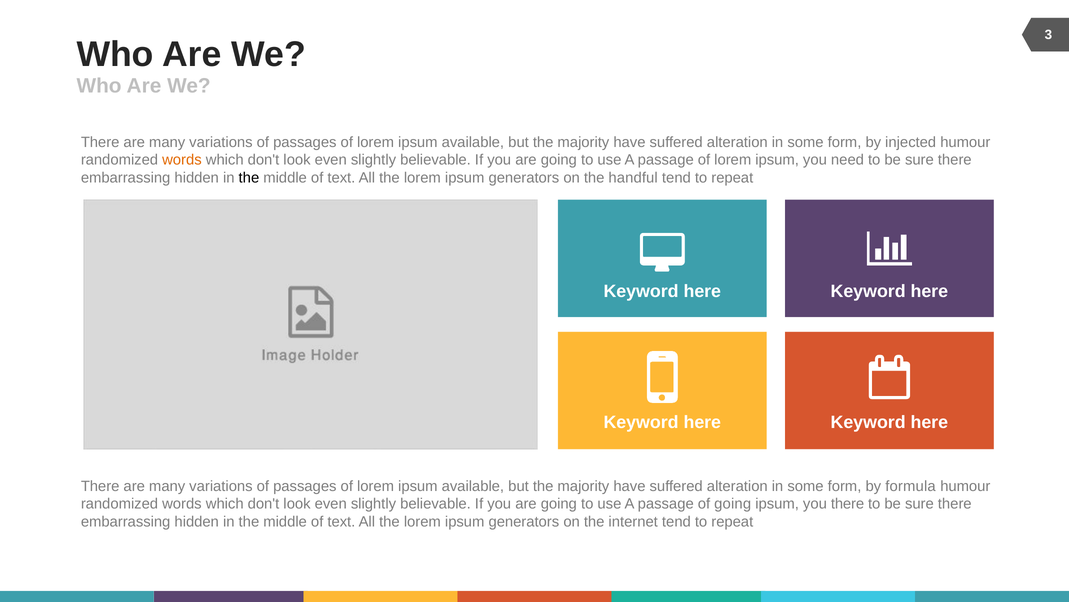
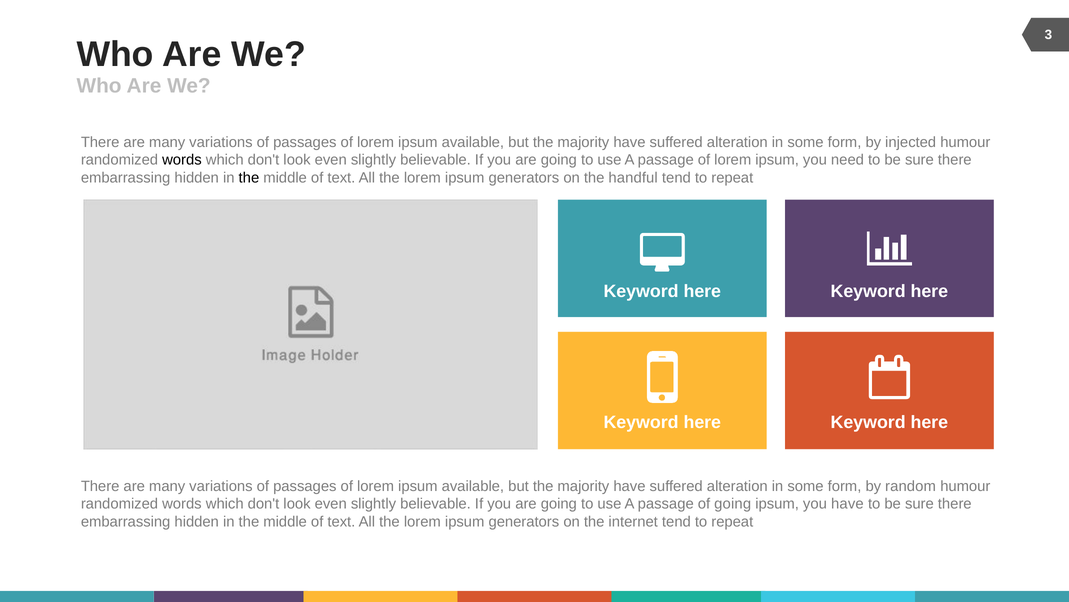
words colour: orange -> black (182, 160)
formula: formula -> random (911, 486)
you there: there -> have (847, 503)
